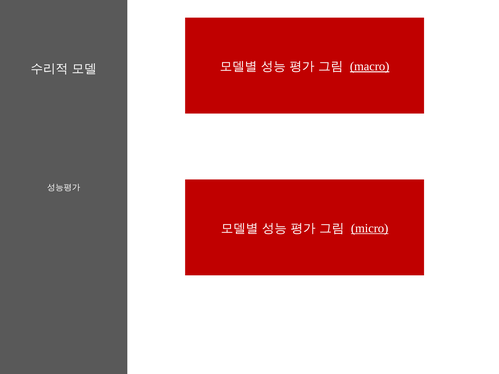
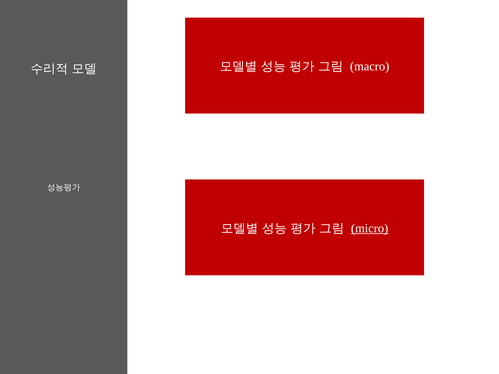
macro underline: present -> none (370, 67)
